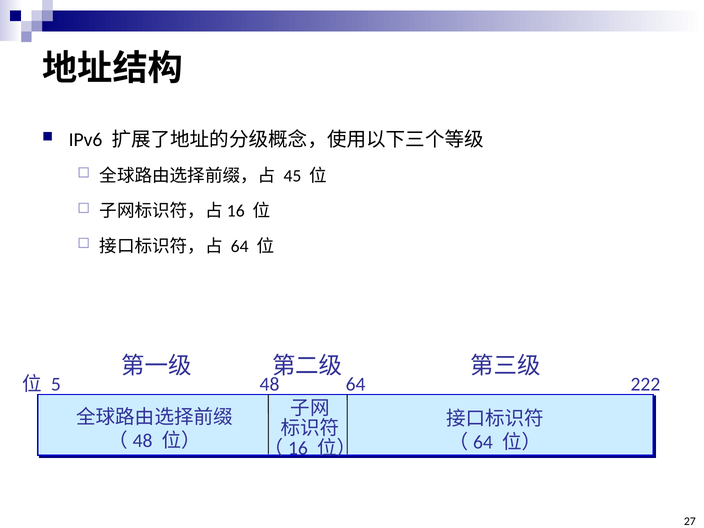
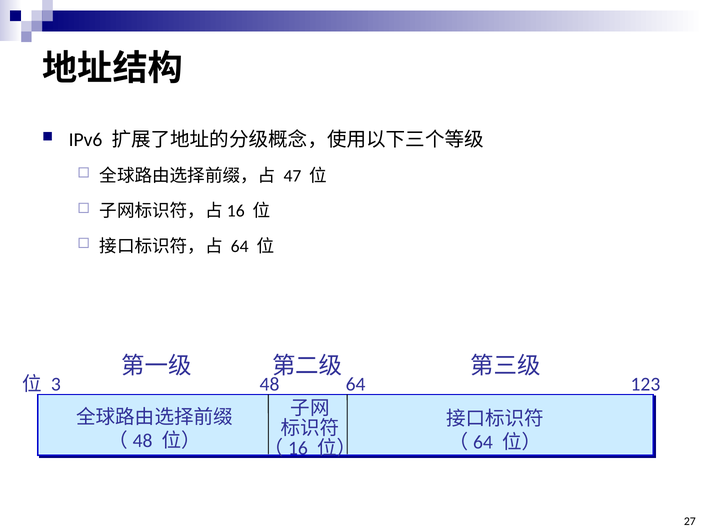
45: 45 -> 47 (292, 176)
5: 5 -> 3 (56, 384)
222: 222 -> 123 (645, 384)
